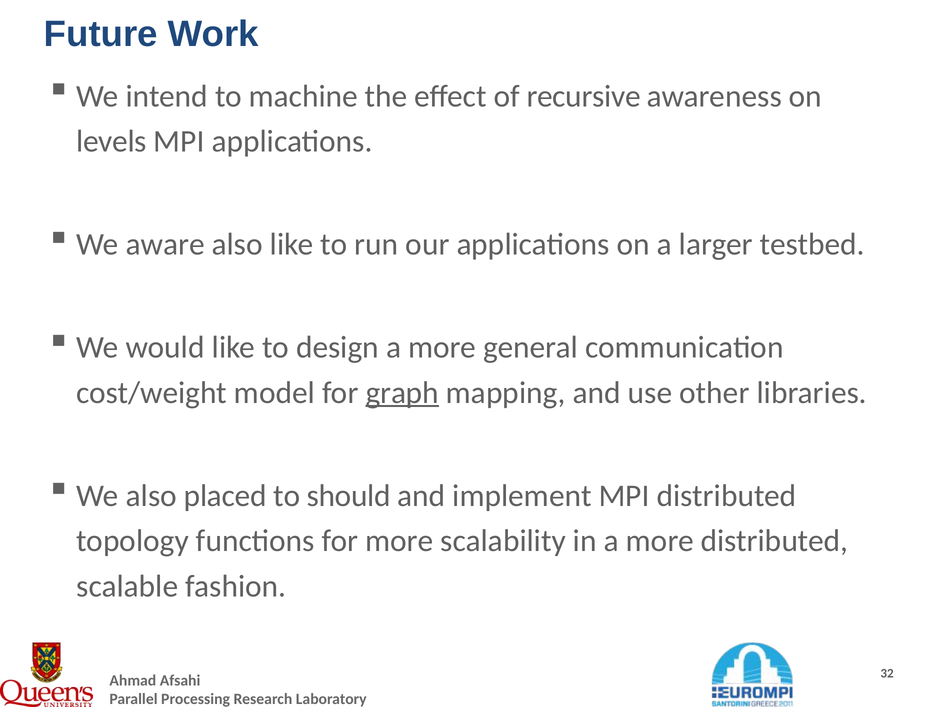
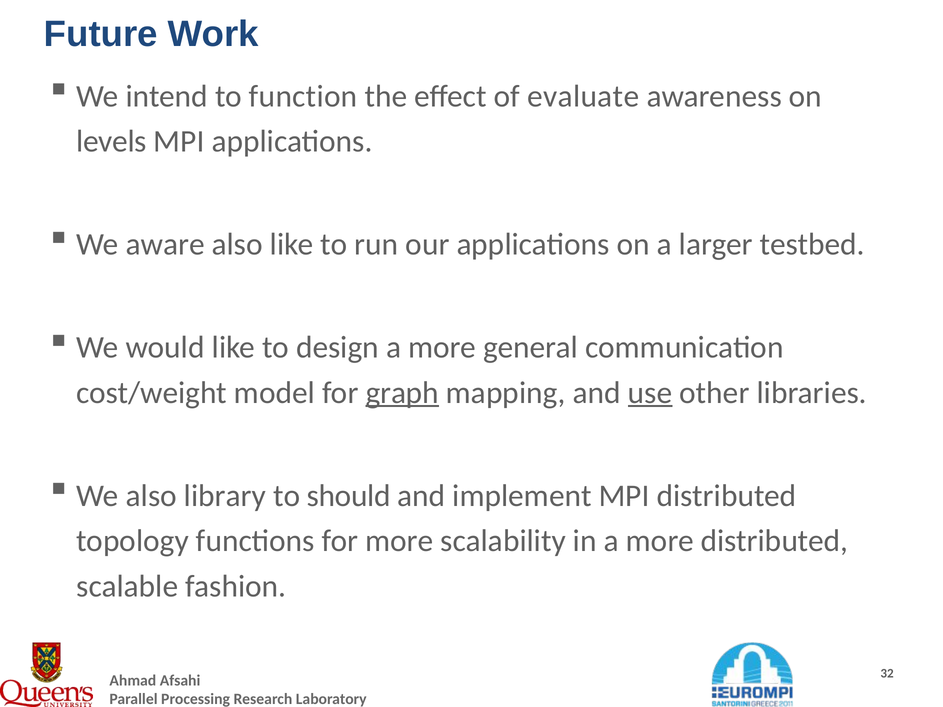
machine: machine -> function (303, 96)
recursive: recursive -> evaluate (583, 96)
use underline: none -> present (650, 393)
placed: placed -> library (225, 496)
